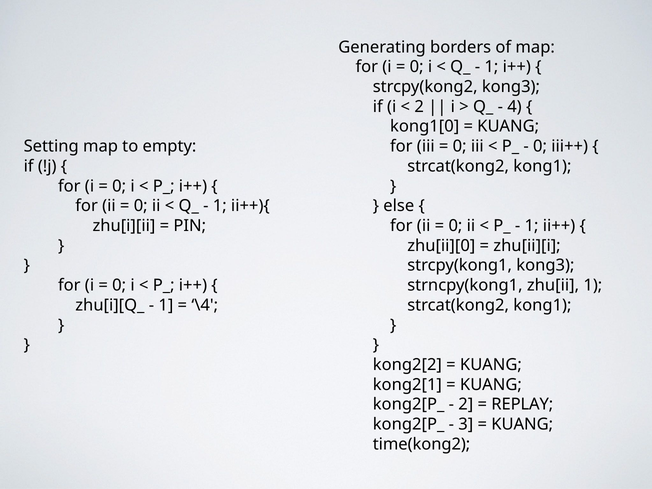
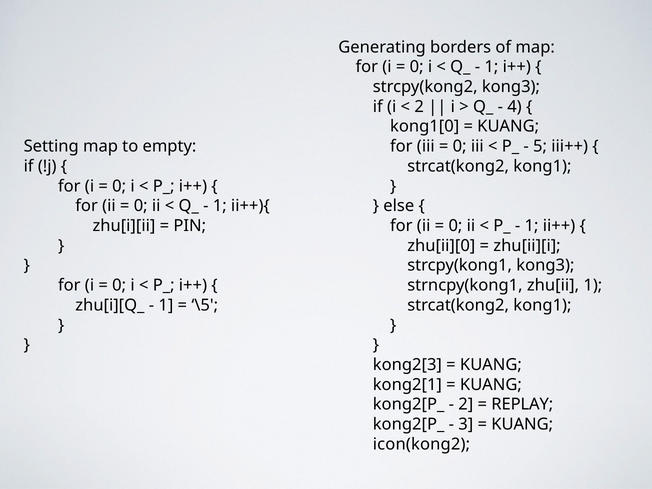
0: 0 -> 5 (540, 146)
\4: \4 -> \5 (205, 305)
kong2[2: kong2[2 -> kong2[3 (407, 365)
time(kong2: time(kong2 -> icon(kong2 (421, 444)
